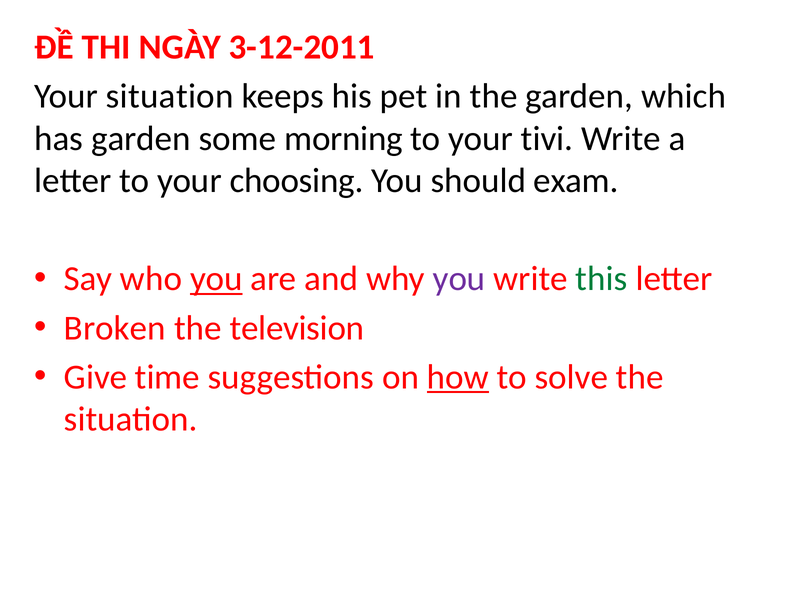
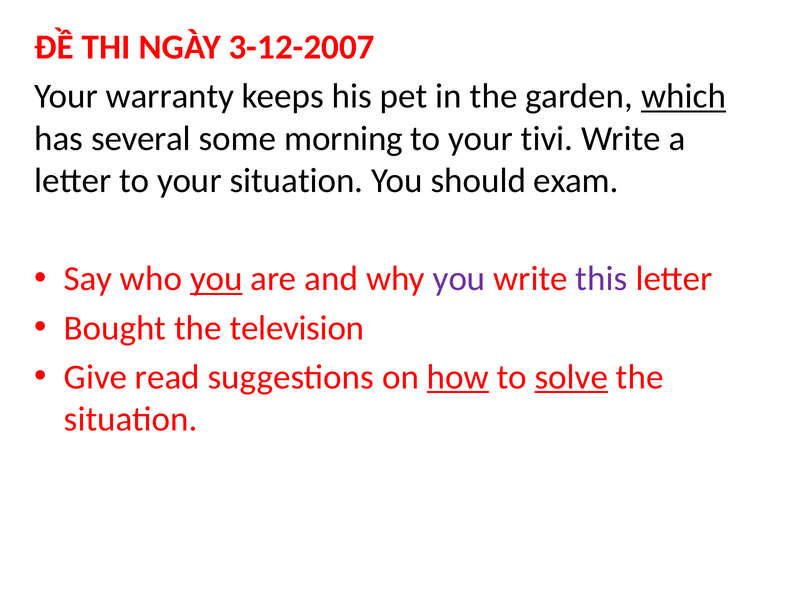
3-12-2011: 3-12-2011 -> 3-12-2007 (302, 47)
Your situation: situation -> warranty (170, 96)
which underline: none -> present (683, 96)
has garden: garden -> several (141, 139)
your choosing: choosing -> situation (296, 181)
this colour: green -> purple (601, 279)
Broken: Broken -> Bought (115, 328)
time: time -> read (167, 377)
solve underline: none -> present (571, 377)
